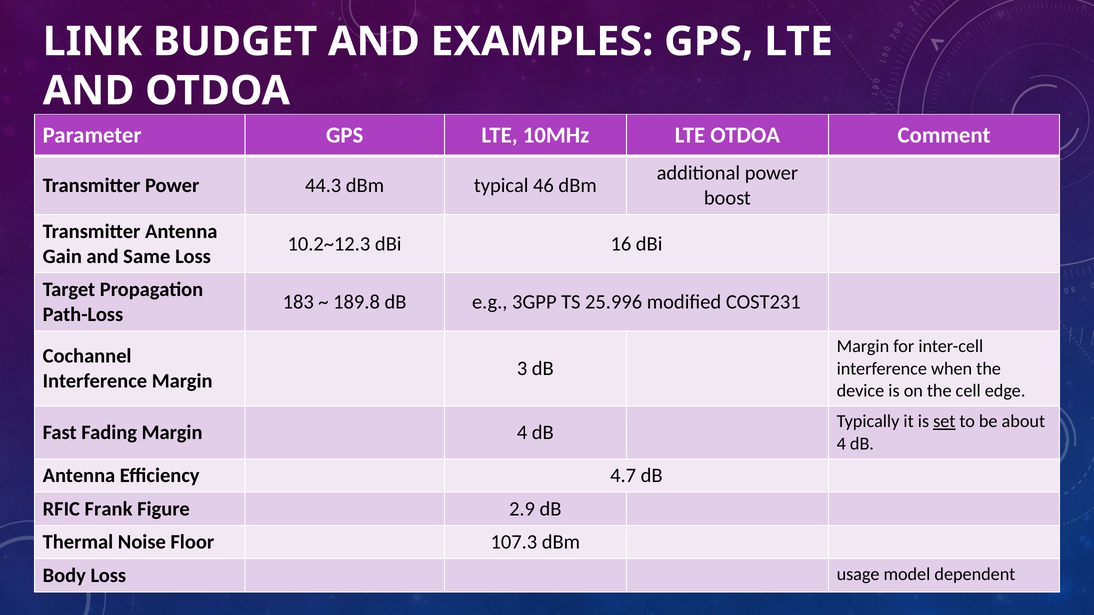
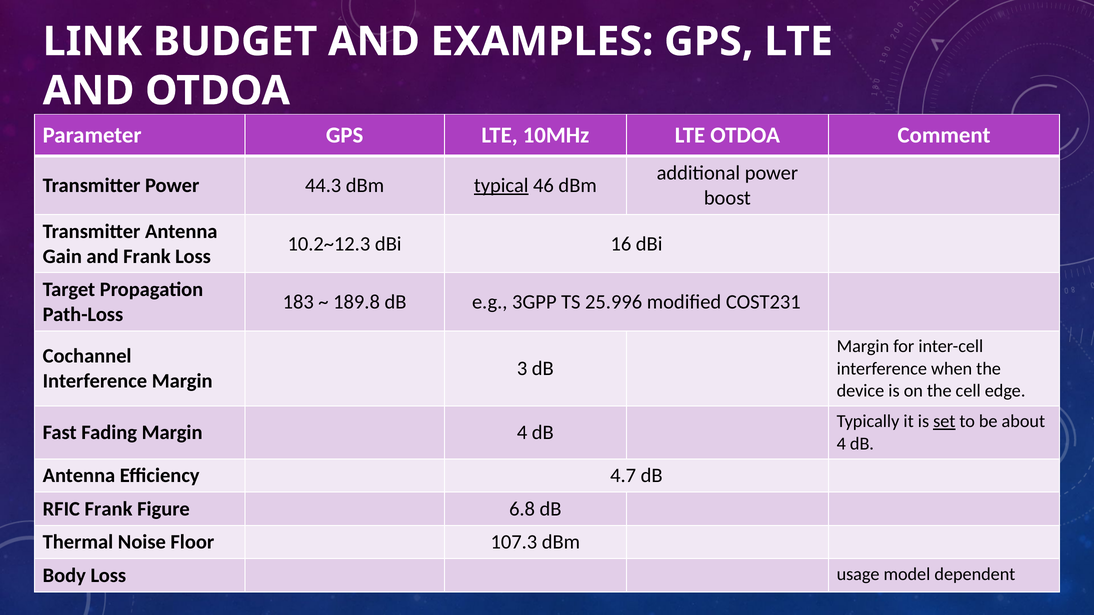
typical underline: none -> present (501, 186)
and Same: Same -> Frank (147, 256)
2.9: 2.9 -> 6.8 (522, 509)
